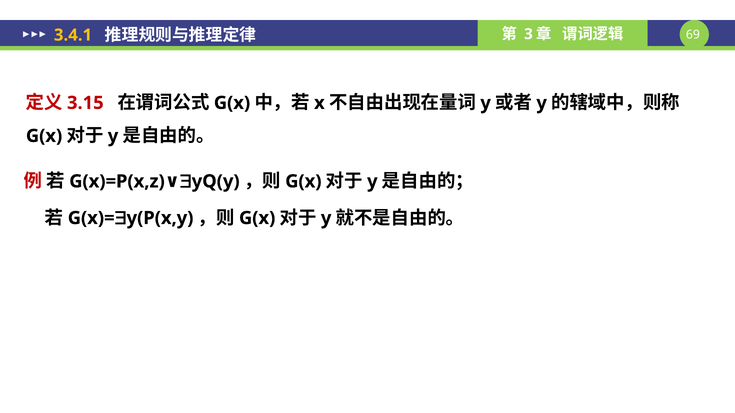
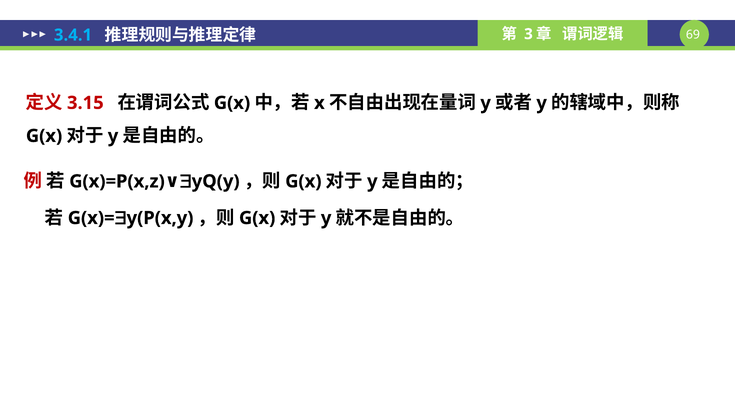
3.4.1 colour: yellow -> light blue (73, 35)
